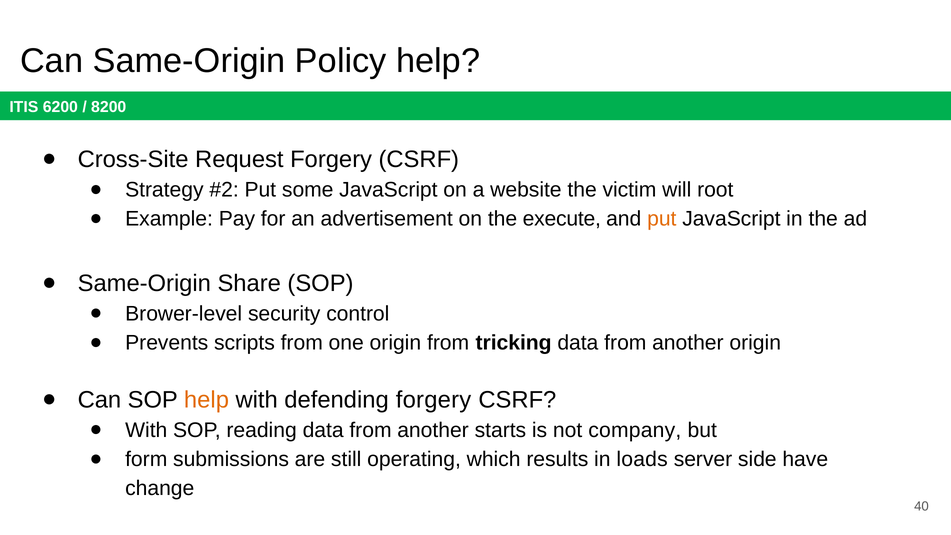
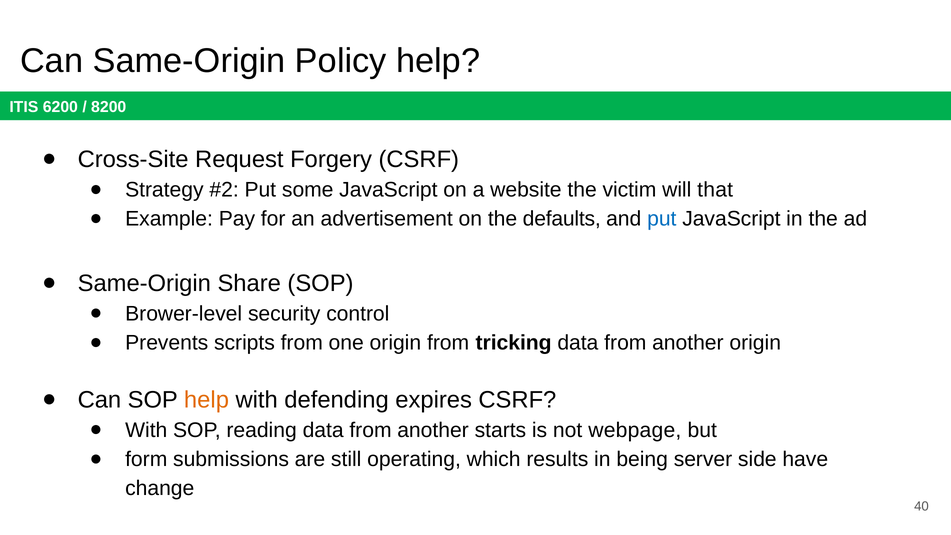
root: root -> that (715, 190)
execute: execute -> defaults (562, 219)
put colour: orange -> blue (662, 219)
defending forgery: forgery -> expires (434, 400)
company: company -> webpage (635, 430)
loads: loads -> being (642, 459)
